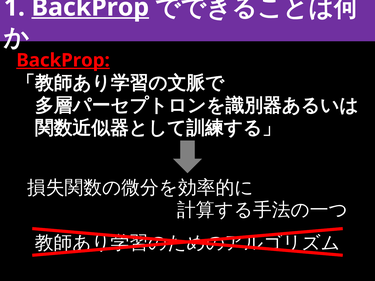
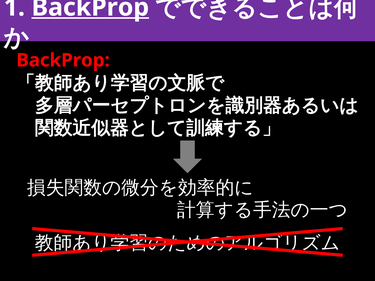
BackProp underline: present -> none (63, 60)
